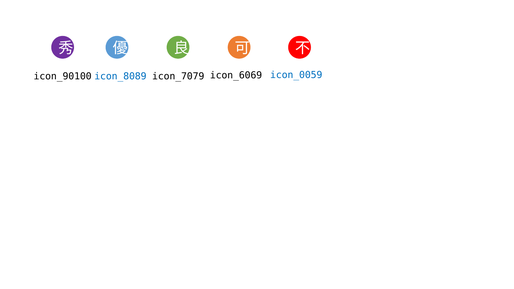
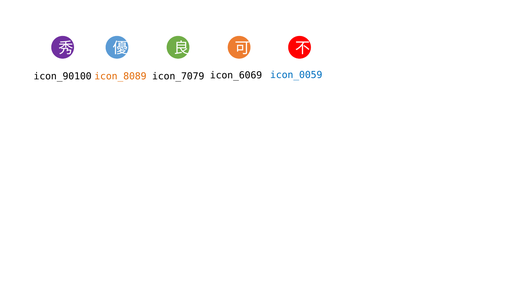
icon_8089 colour: blue -> orange (120, 76)
